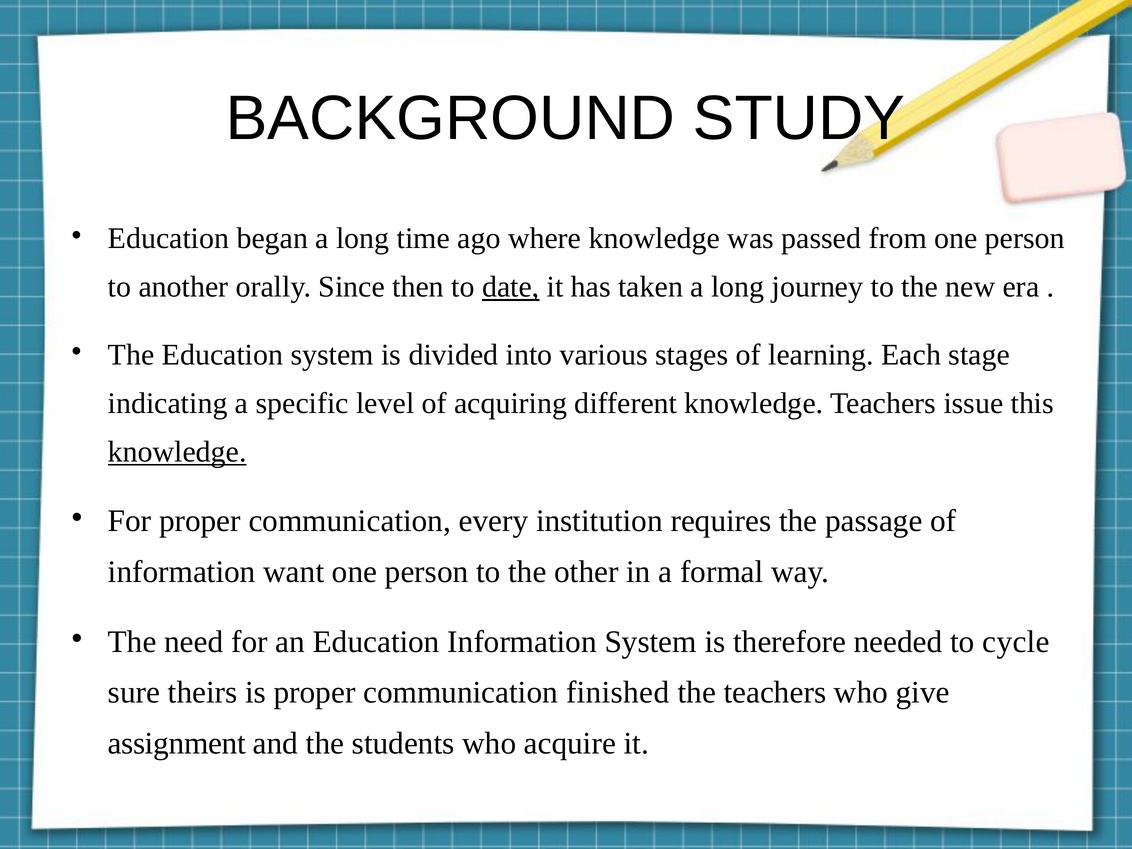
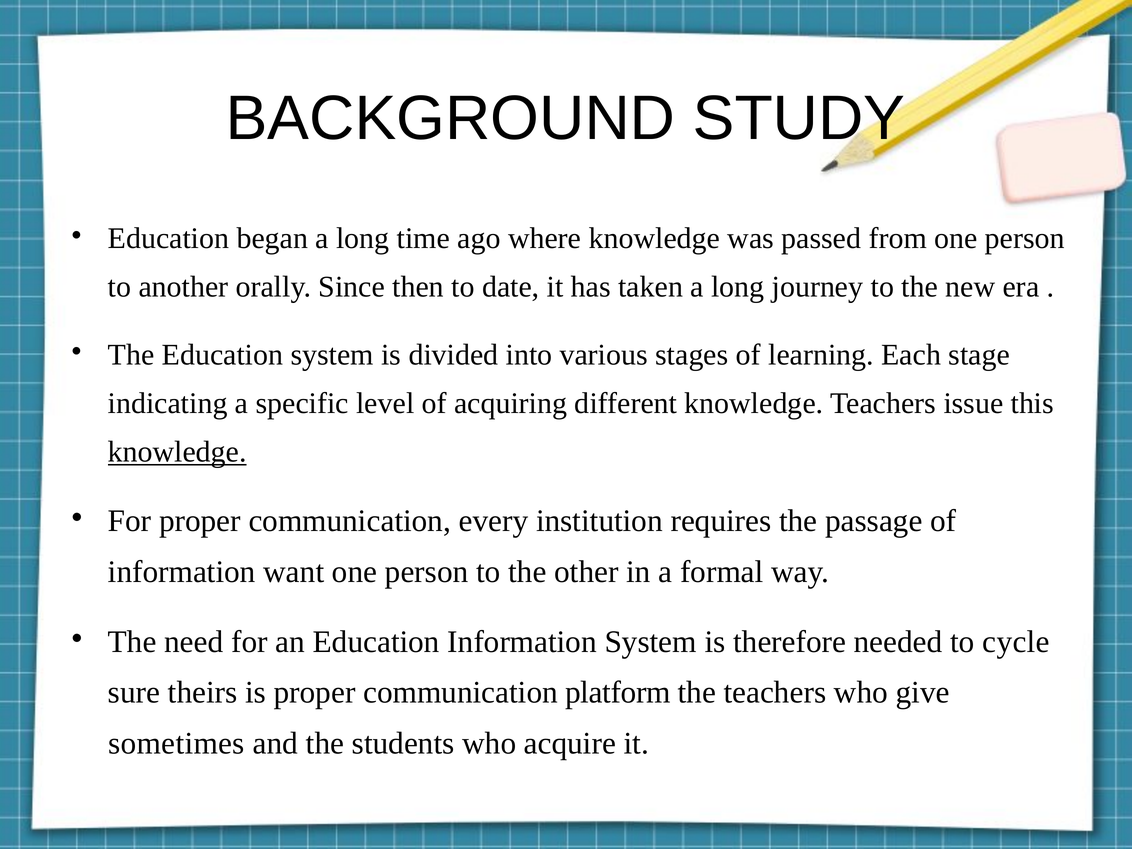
date underline: present -> none (511, 287)
finished: finished -> platform (618, 693)
assignment: assignment -> sometimes (176, 743)
